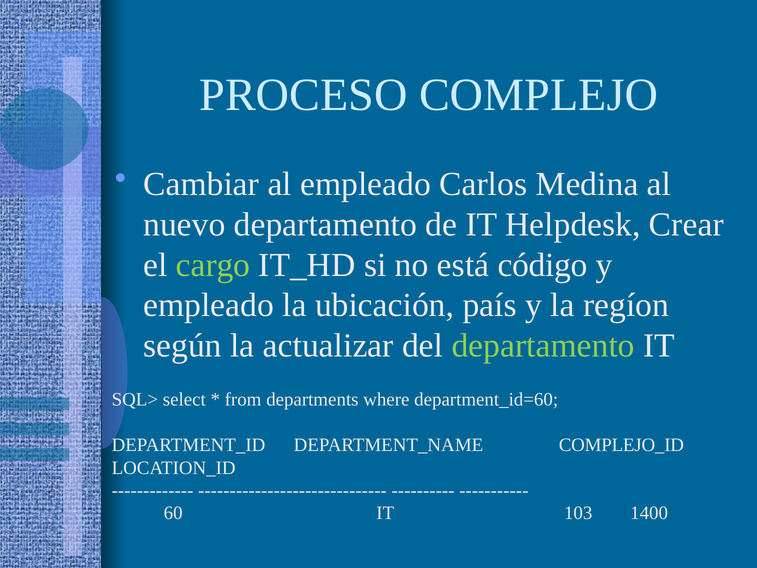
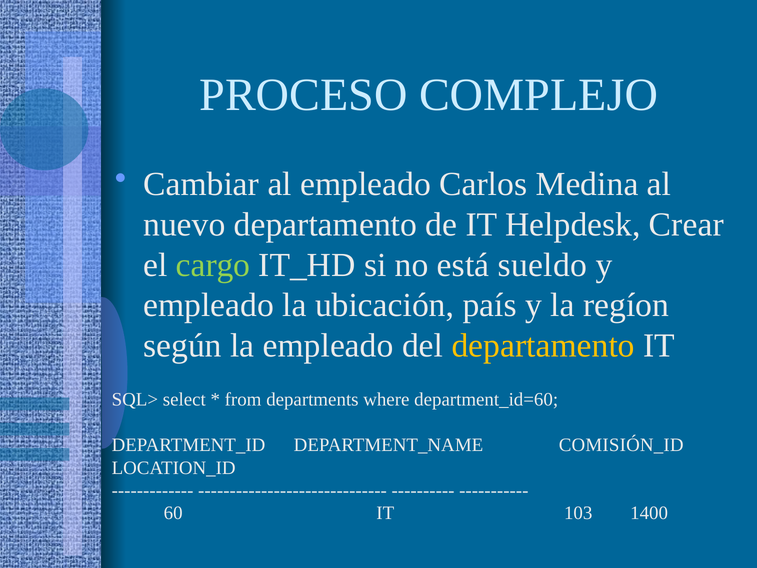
código: código -> sueldo (542, 265)
la actualizar: actualizar -> empleado (328, 346)
departamento colour: light green -> yellow (543, 346)
COMPLEJO_ID: COMPLEJO_ID -> COMISIÓN_ID (621, 445)
